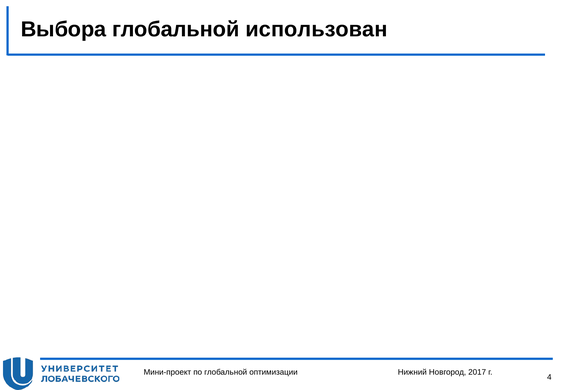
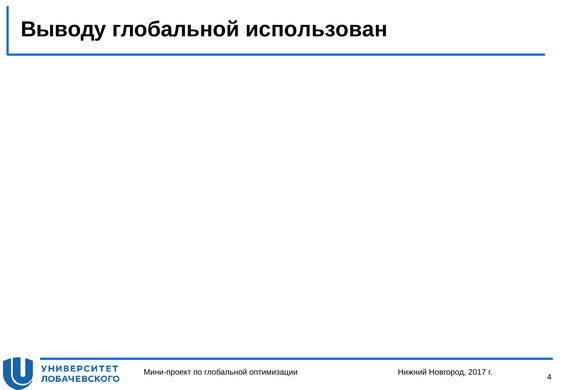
Выбора: Выбора -> Выводу (64, 29)
